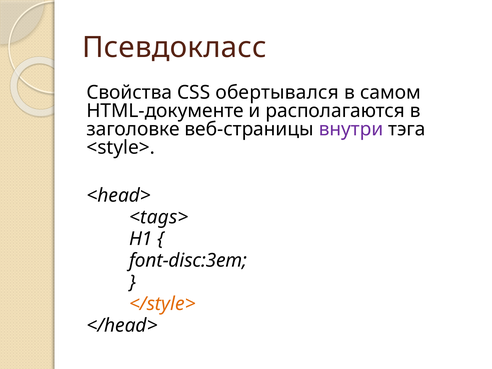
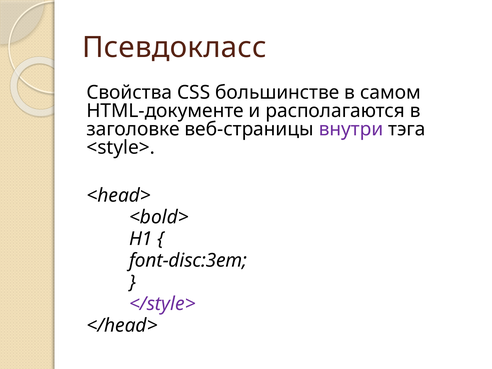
обертывался: обертывался -> большинстве (277, 92)
<tags>: <tags> -> <bold> (159, 217)
</style> colour: orange -> purple (162, 304)
